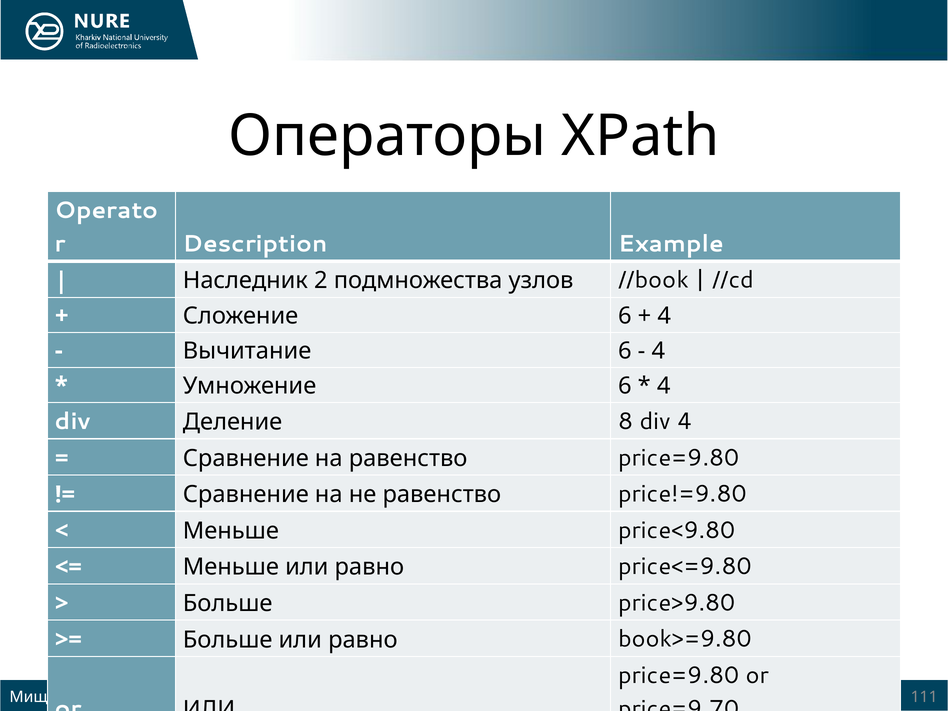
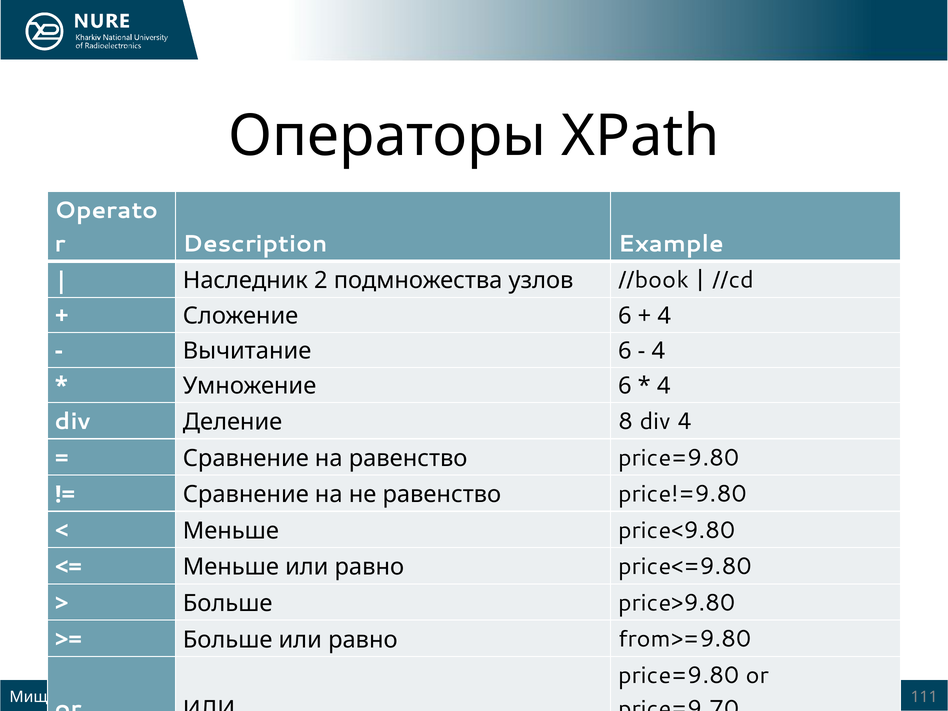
book>=9.80: book>=9.80 -> from>=9.80 (685, 639)
